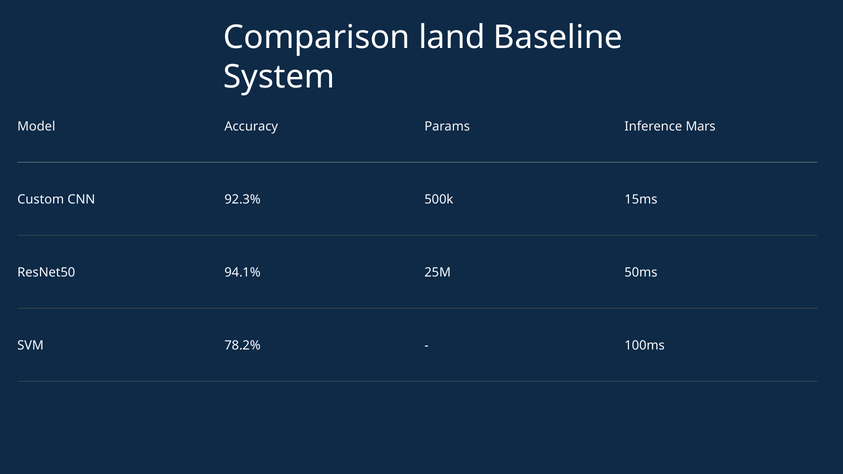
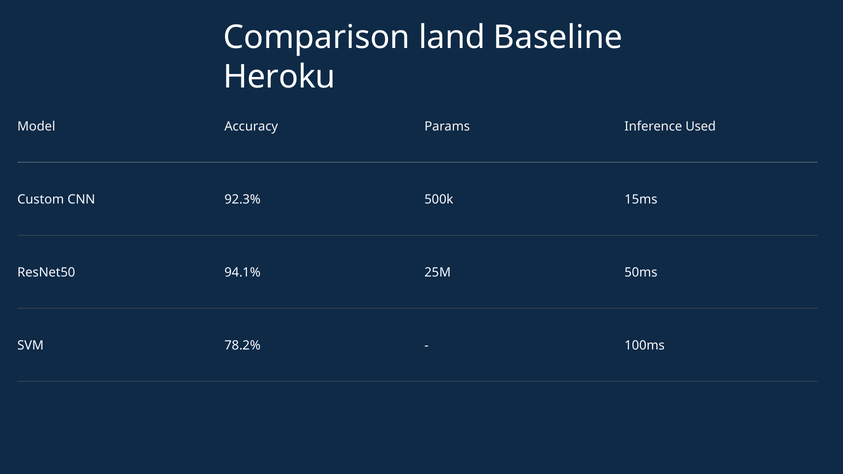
System: System -> Heroku (279, 77)
Mars: Mars -> Used (701, 127)
